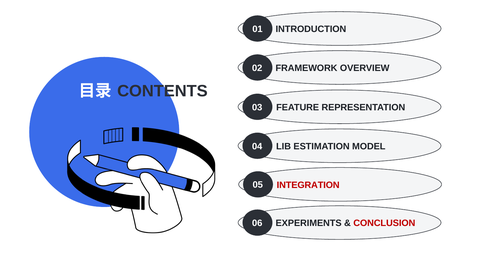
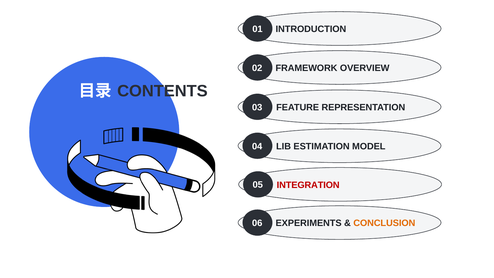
CONCLUSION colour: red -> orange (384, 223)
